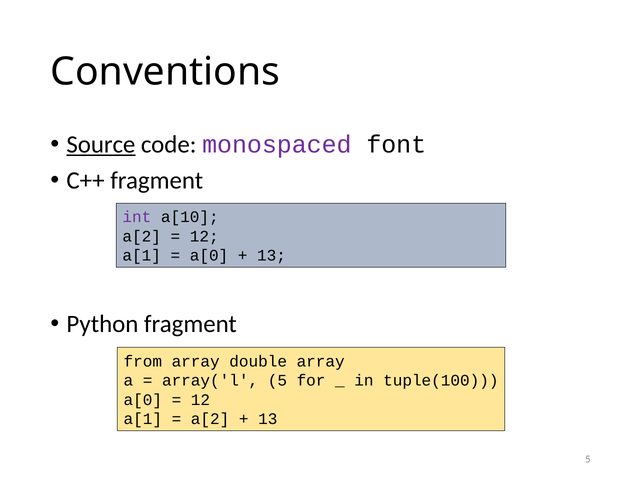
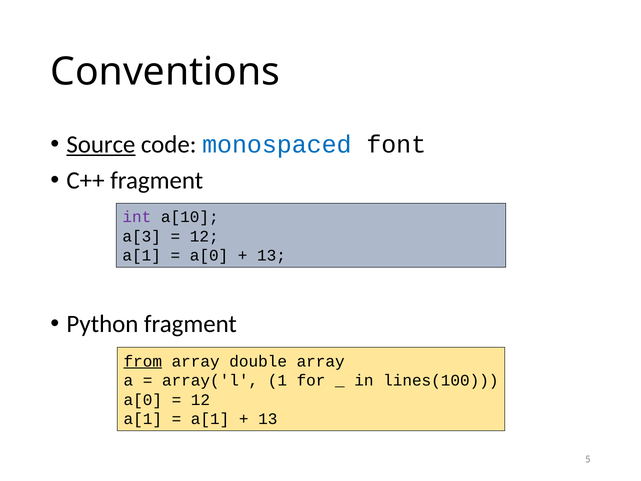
monospaced colour: purple -> blue (277, 145)
a[2: a[2 -> a[3 (142, 236)
from underline: none -> present (143, 361)
array('l 5: 5 -> 1 (277, 380)
tuple(100: tuple(100 -> lines(100 (441, 380)
a[2: a[2 -> a[1 (210, 419)
